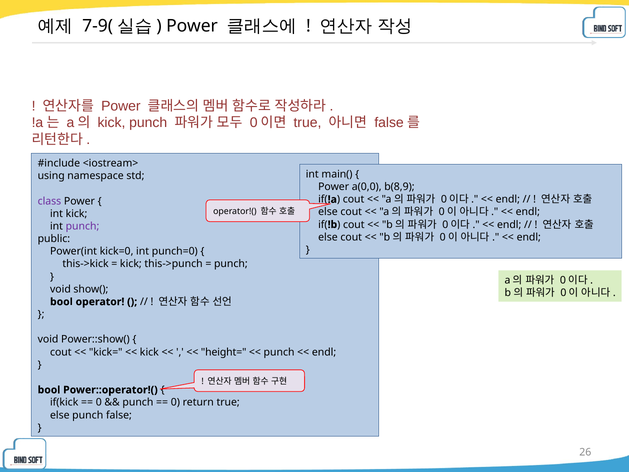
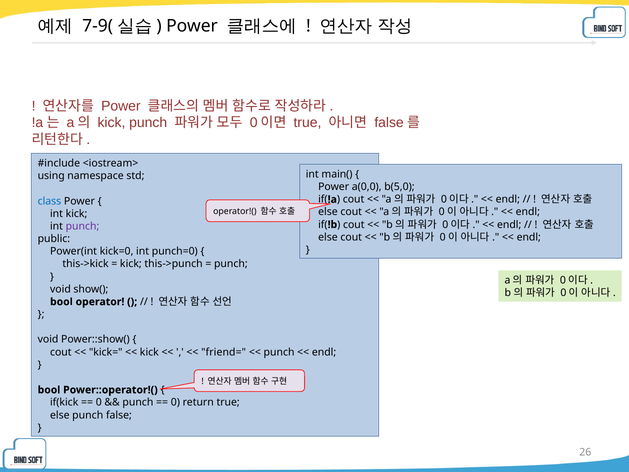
b(8,9: b(8,9 -> b(5,0 (399, 187)
class colour: purple -> blue (49, 201)
height=: height= -> friend= (224, 352)
